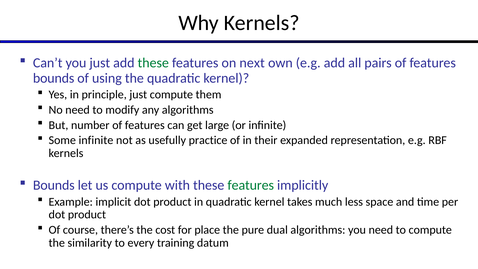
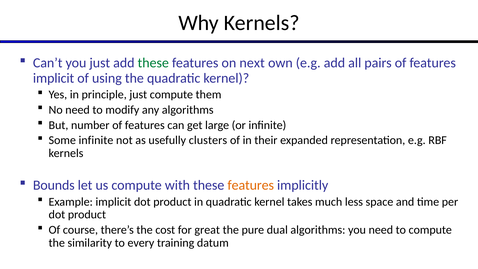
bounds: bounds -> implicit (54, 78)
practice: practice -> clusters (208, 140)
features colour: green -> orange (251, 185)
place: place -> great (207, 230)
